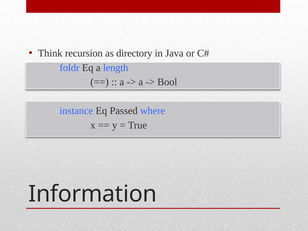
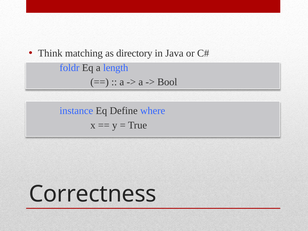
recursion: recursion -> matching (84, 53)
Passed: Passed -> Define (124, 111)
Information: Information -> Correctness (93, 194)
